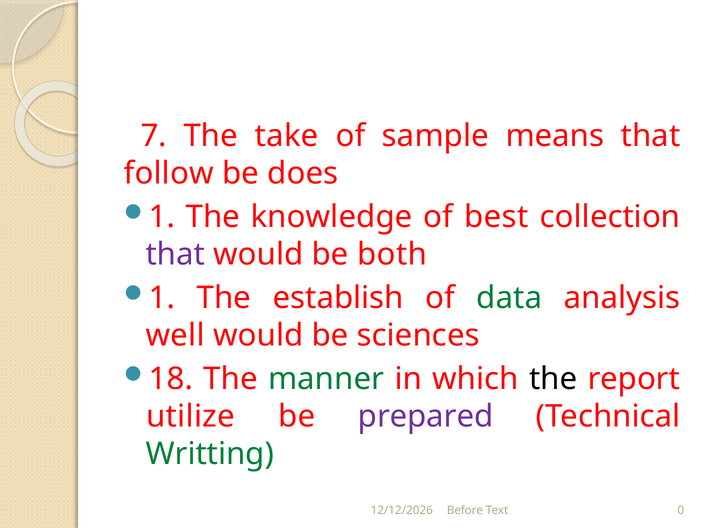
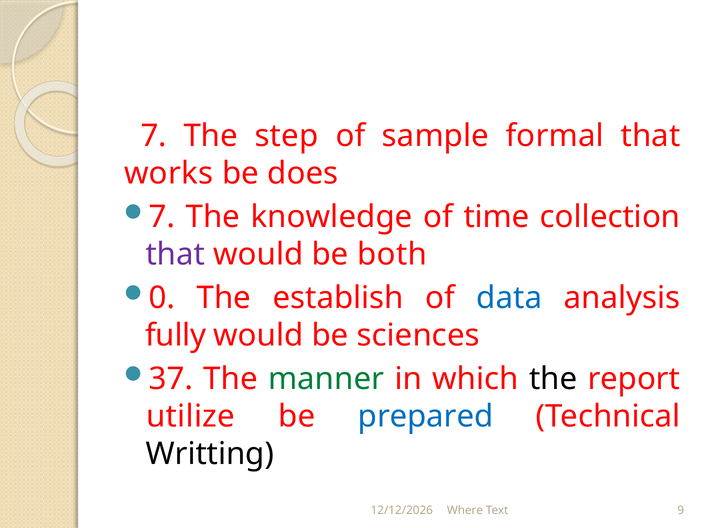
take: take -> step (287, 136)
means: means -> formal (555, 136)
follow: follow -> works (169, 173)
1: 1 -> 7 (162, 217)
best: best -> time (497, 217)
1: 1 -> 0 (162, 298)
data colour: green -> blue (509, 298)
well: well -> fully (176, 335)
18: 18 -> 37 (171, 379)
prepared colour: purple -> blue (426, 416)
Writting colour: green -> black (210, 454)
Before: Before -> Where (465, 511)
0: 0 -> 9 (681, 511)
